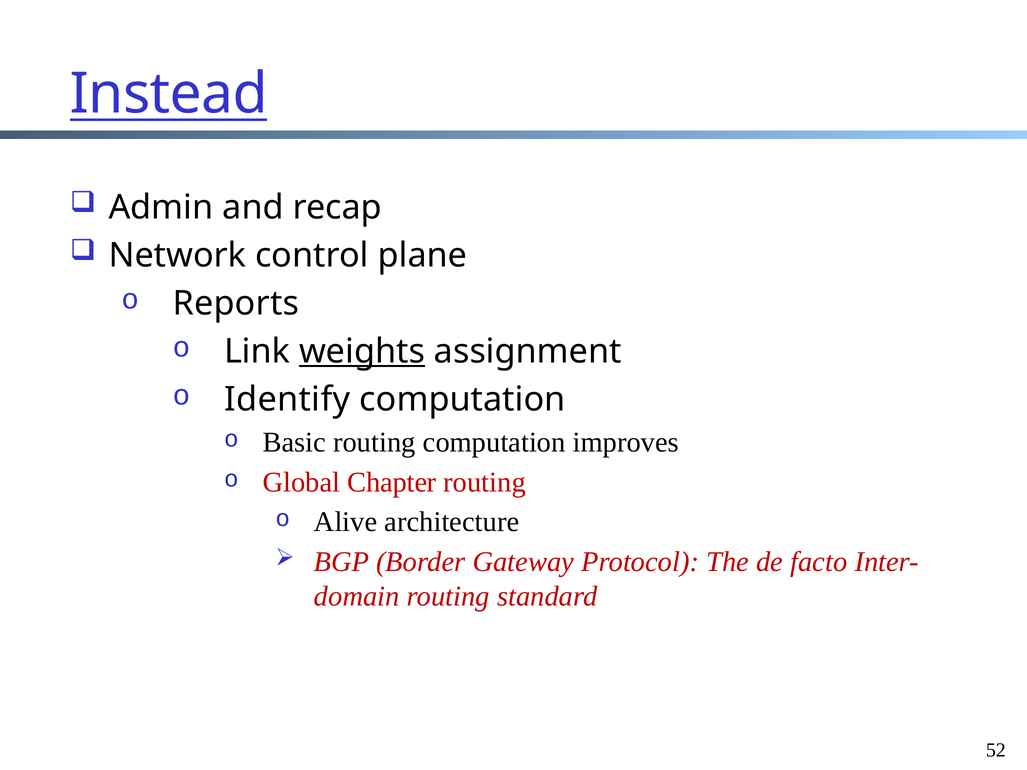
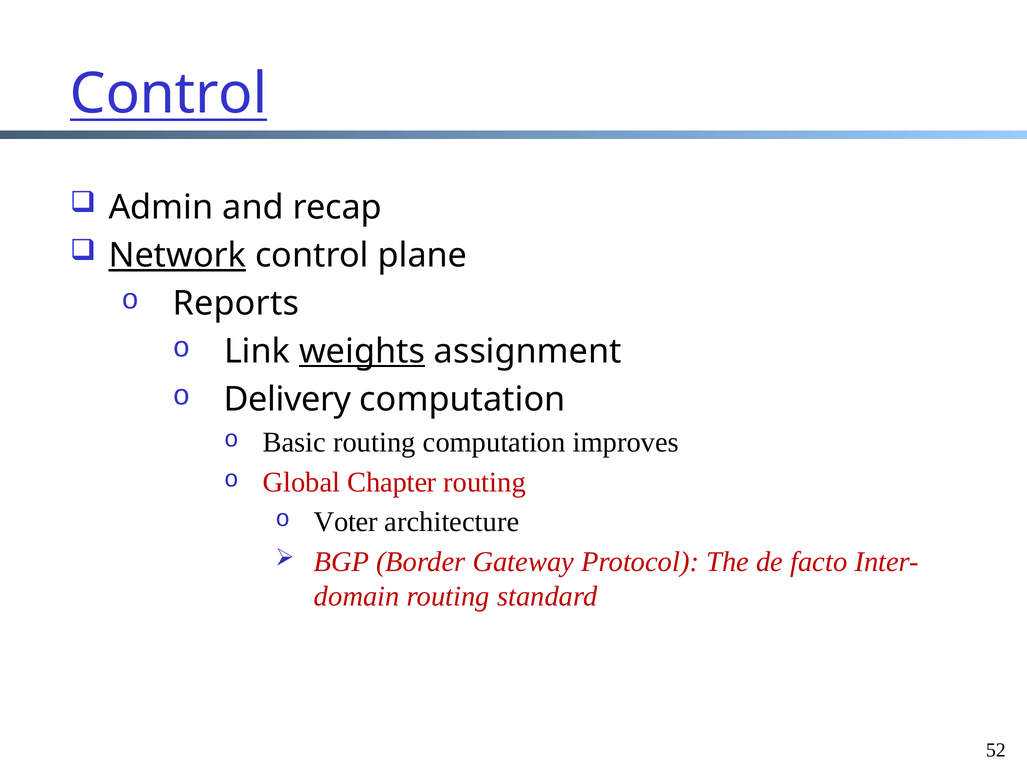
Instead: Instead -> Control (169, 94)
Network underline: none -> present (177, 256)
Identify: Identify -> Delivery (287, 399)
Alive: Alive -> Voter (346, 522)
